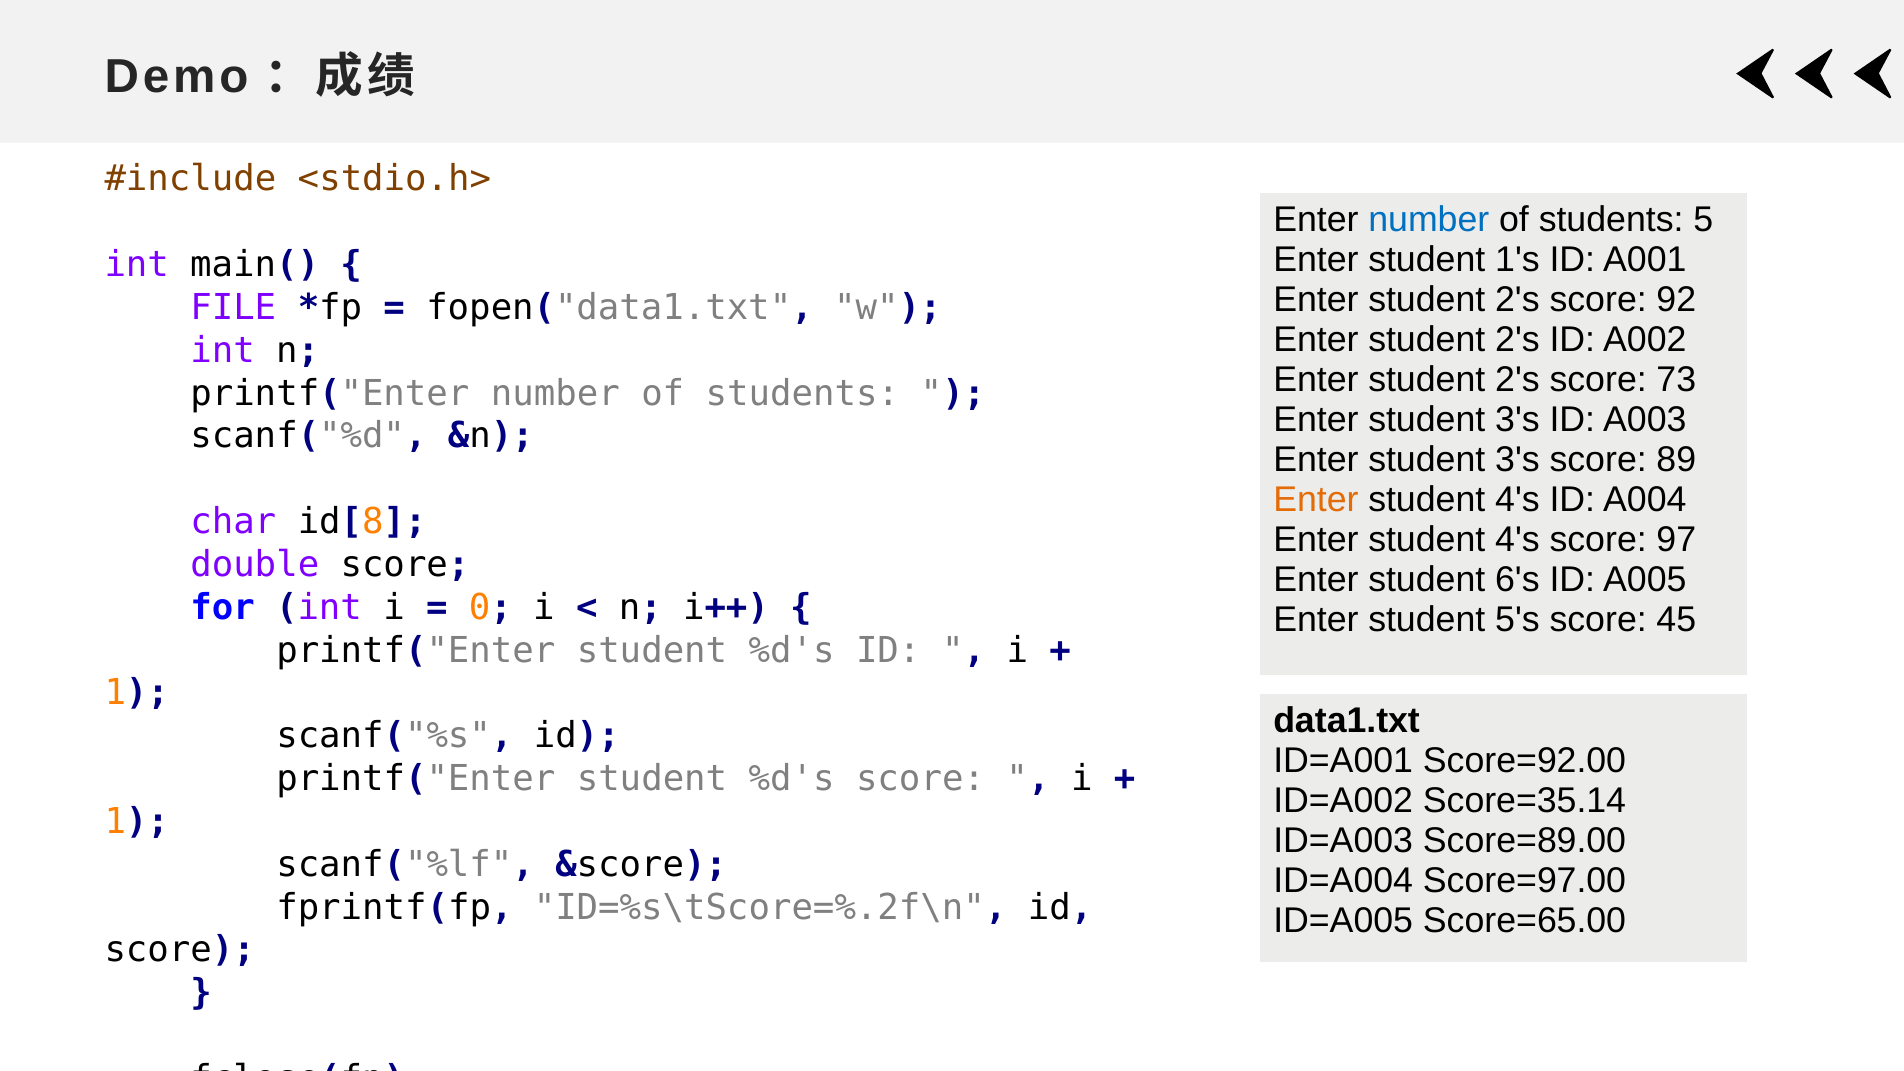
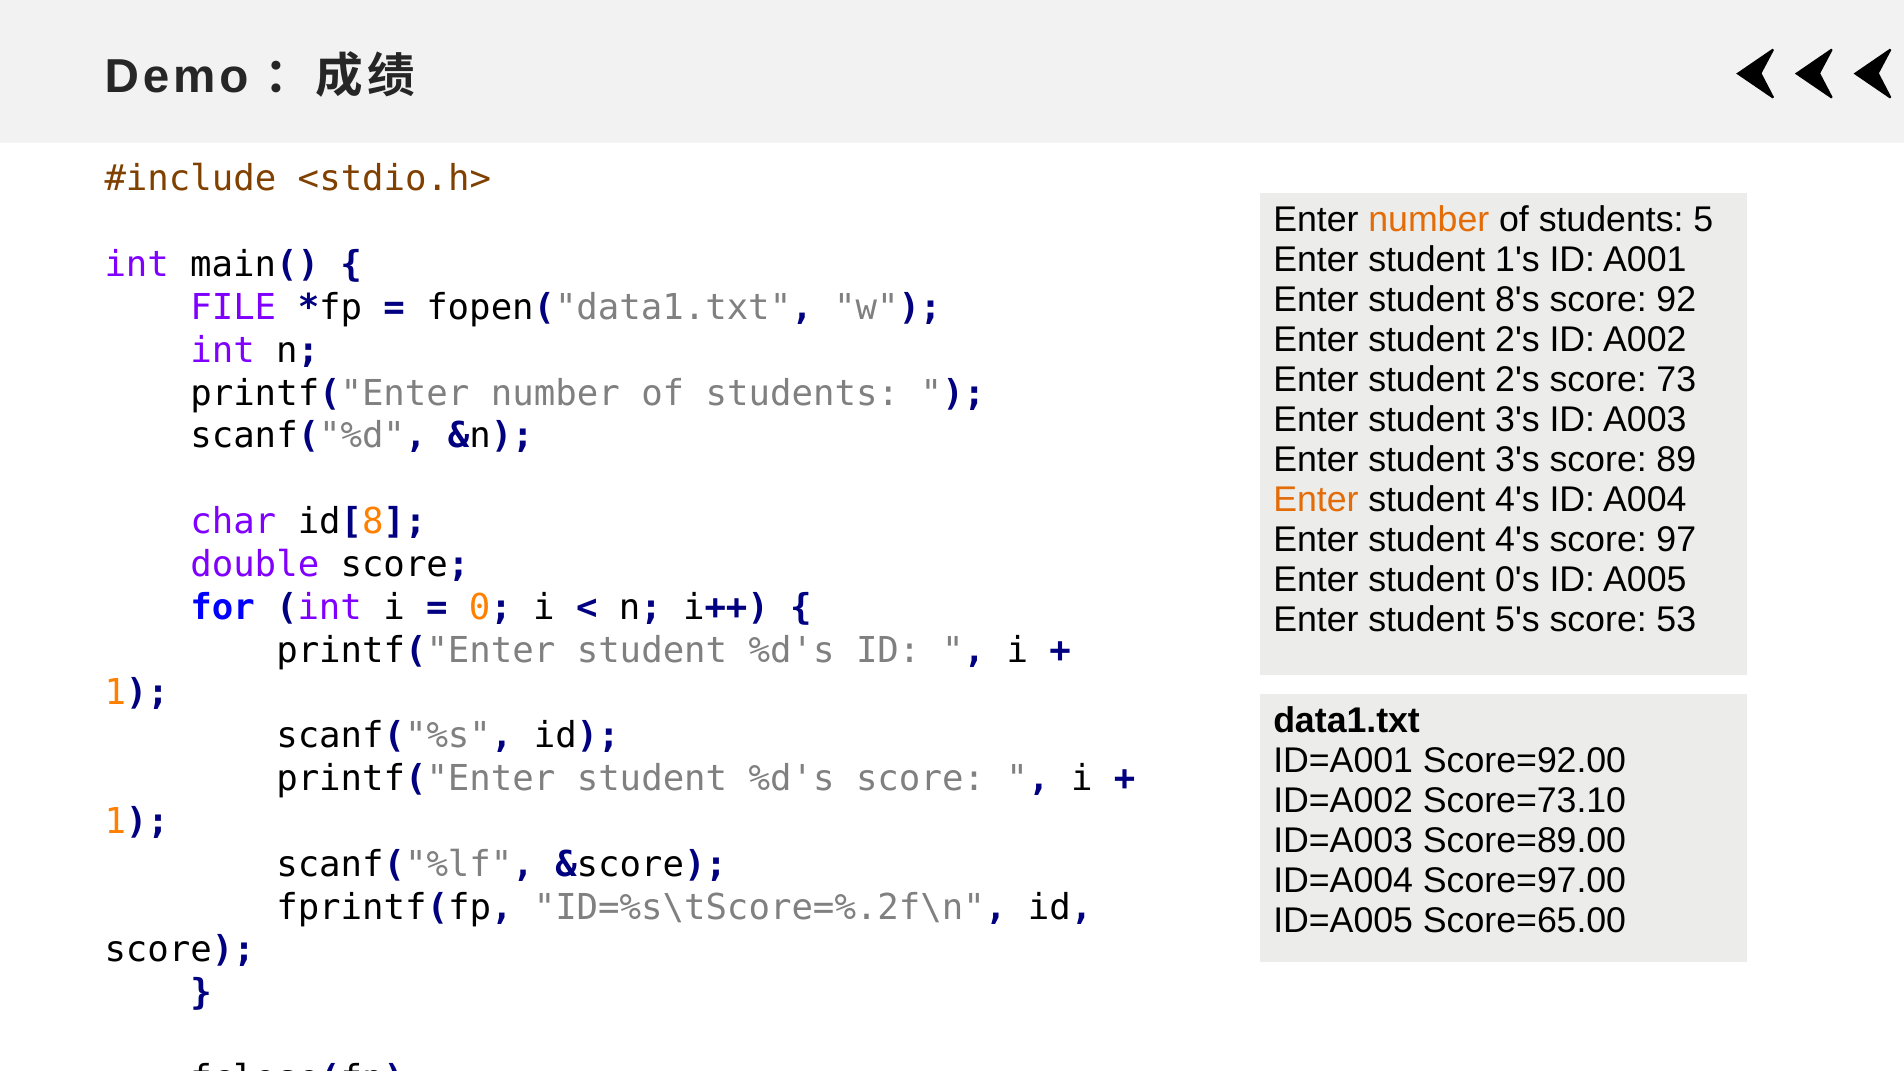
number colour: blue -> orange (1429, 220)
2's: 2's -> 8's (1517, 300)
6's: 6's -> 0's (1517, 579)
45: 45 -> 53 (1676, 619)
Score=35.14: Score=35.14 -> Score=73.10 (1524, 801)
